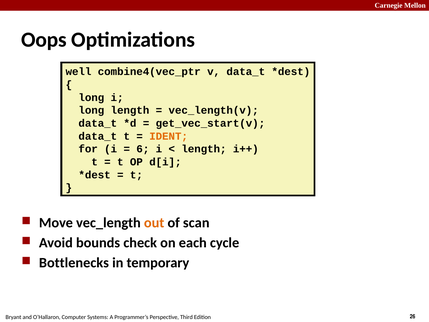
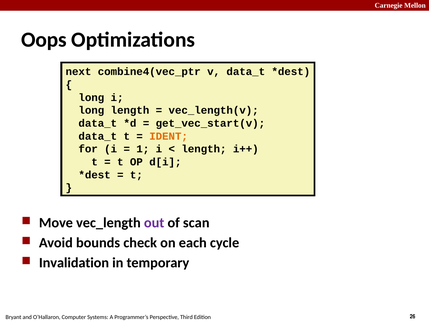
well: well -> next (78, 72)
6: 6 -> 1 (143, 149)
out colour: orange -> purple (154, 223)
Bottlenecks: Bottlenecks -> Invalidation (74, 263)
